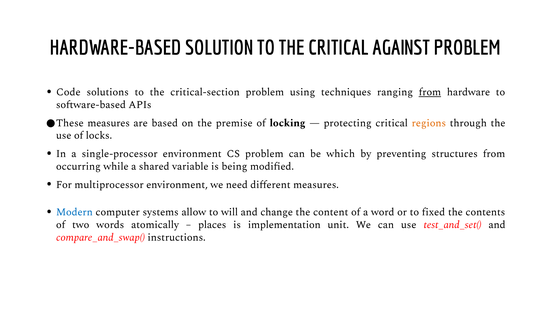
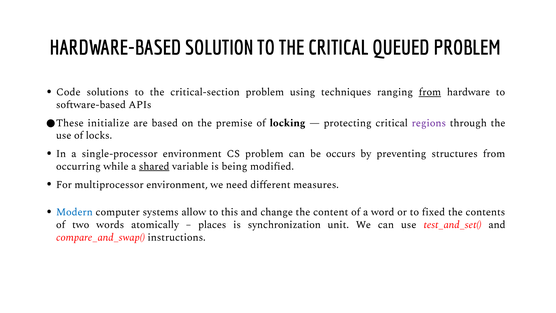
AGAINST: AGAINST -> QUEUED (401, 48)
These measures: measures -> initialize (109, 123)
regions colour: orange -> purple (429, 123)
which: which -> occurs (341, 154)
shared underline: none -> present (154, 166)
will: will -> this (230, 212)
implementation: implementation -> synchronization (284, 225)
